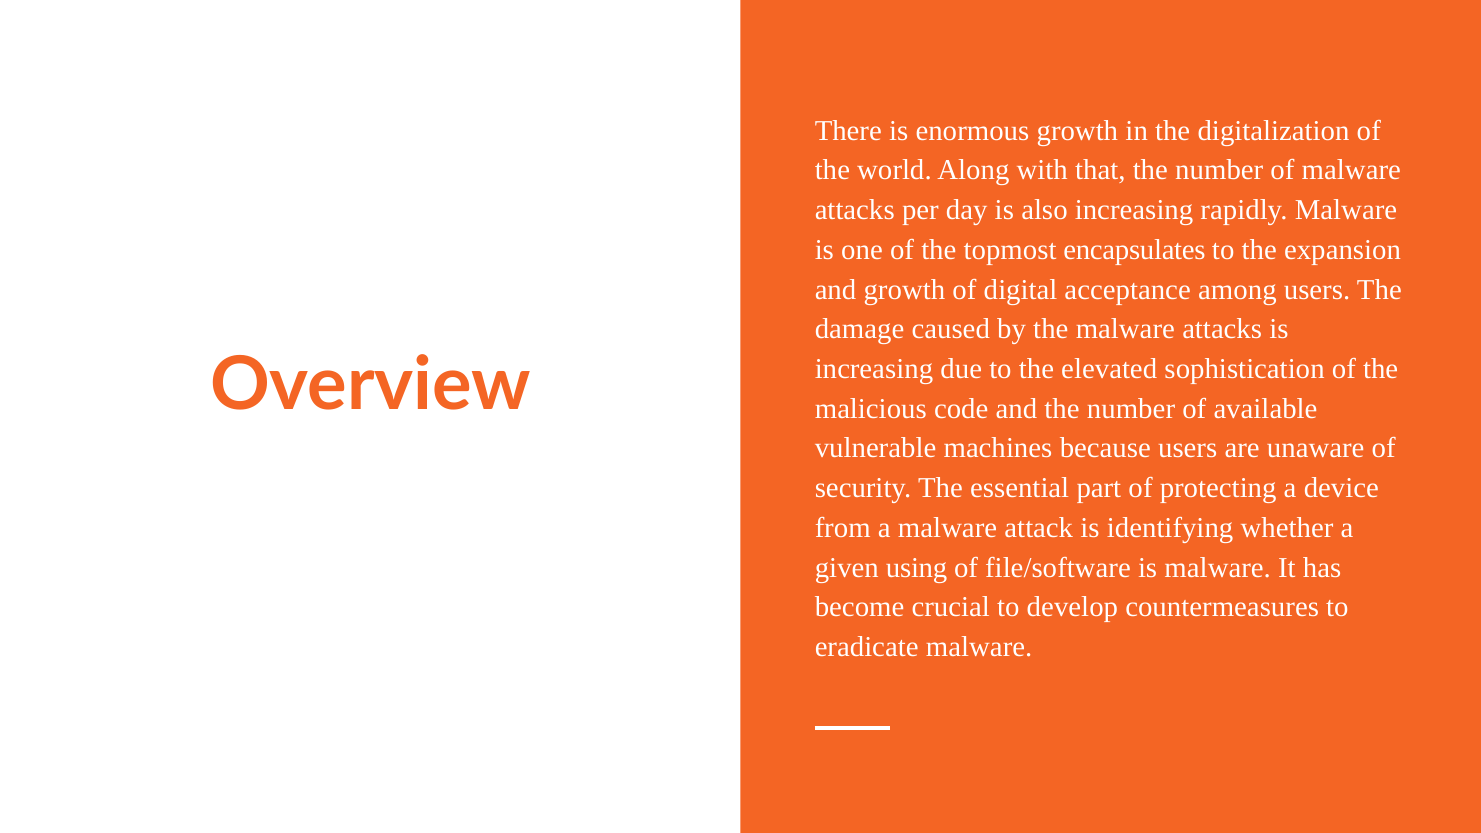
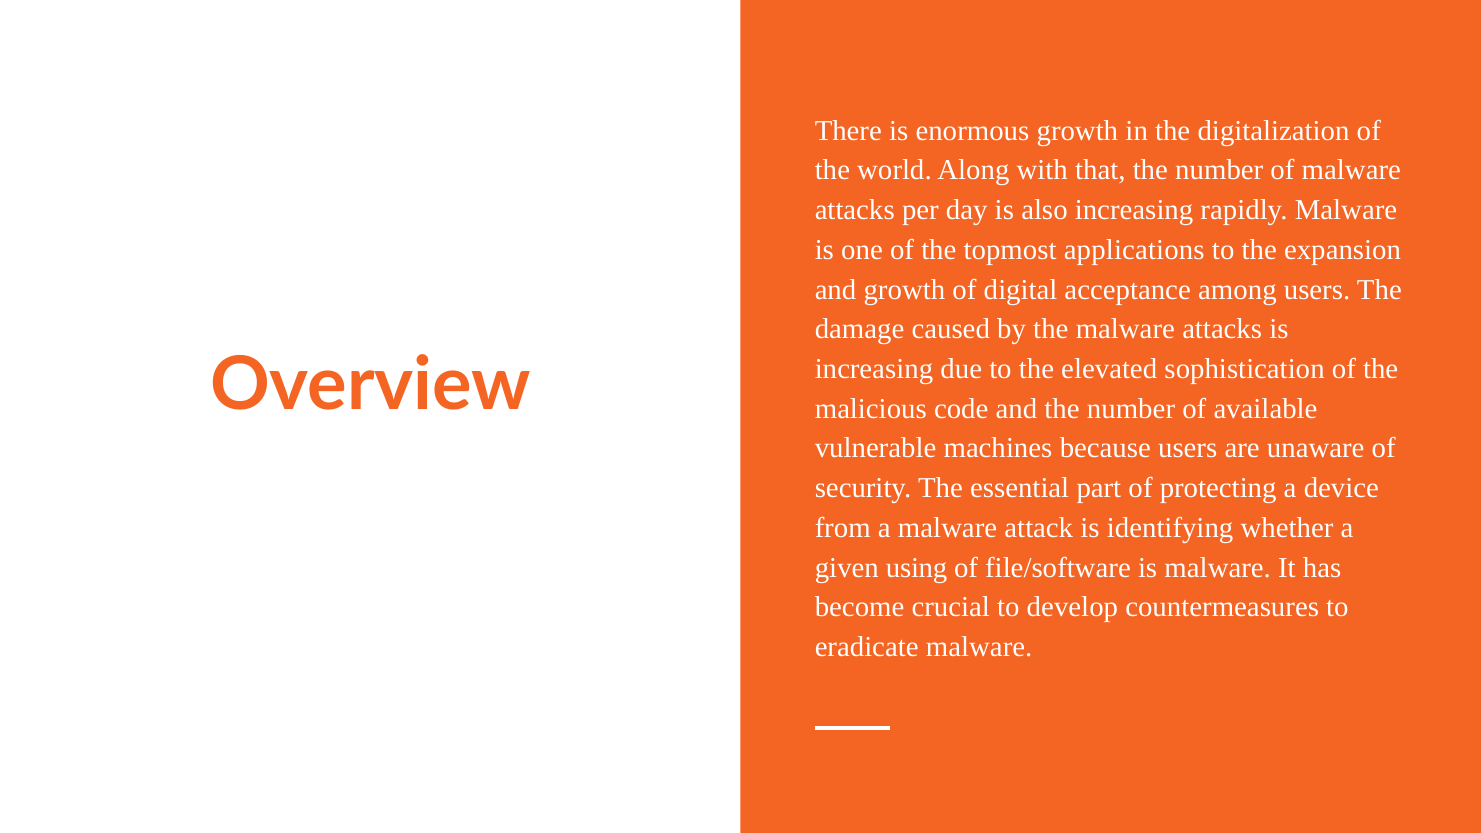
encapsulates: encapsulates -> applications (1134, 250)
